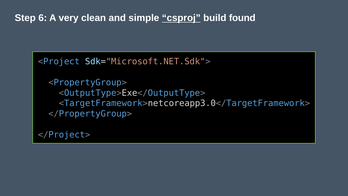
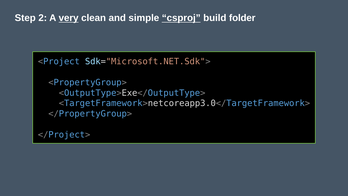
6: 6 -> 2 (43, 18)
very underline: none -> present (69, 18)
found: found -> folder (242, 18)
